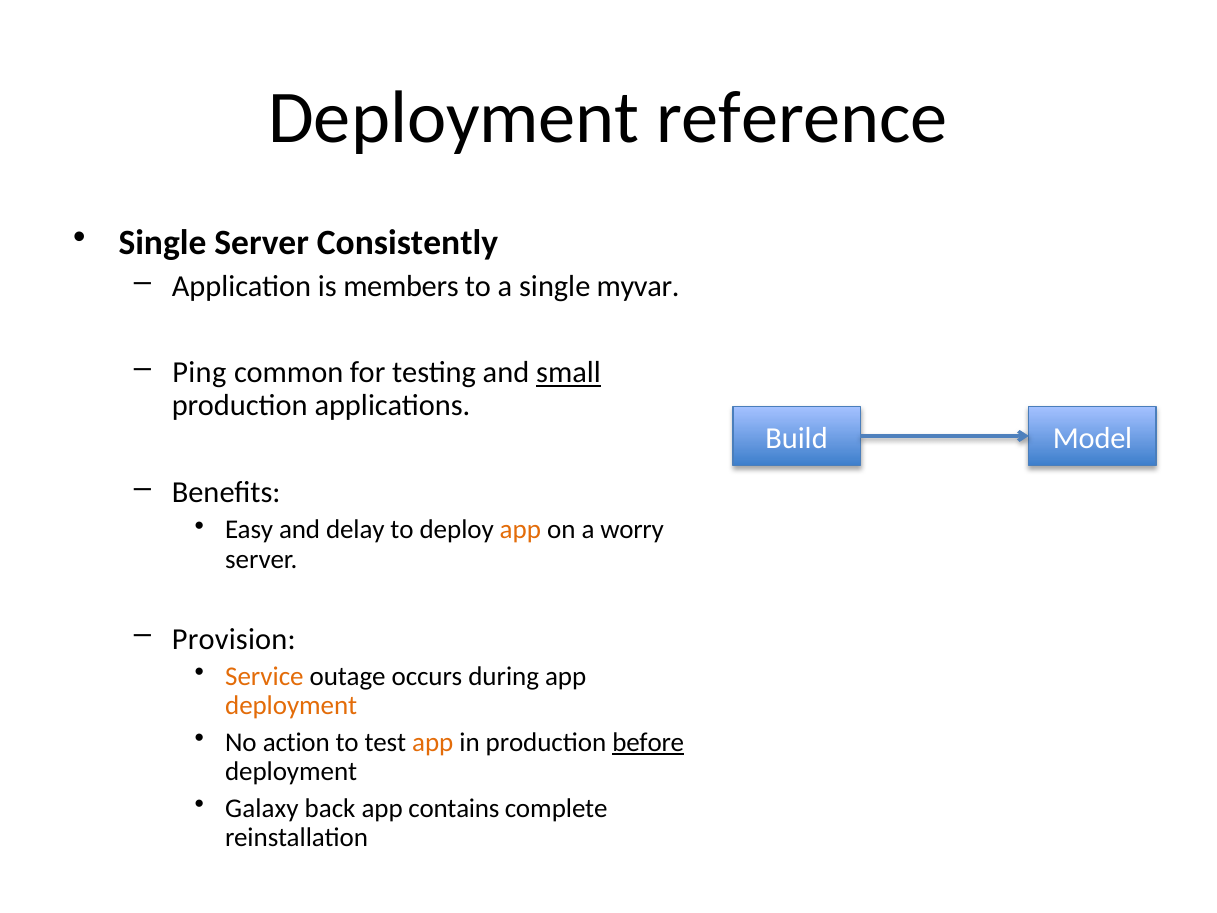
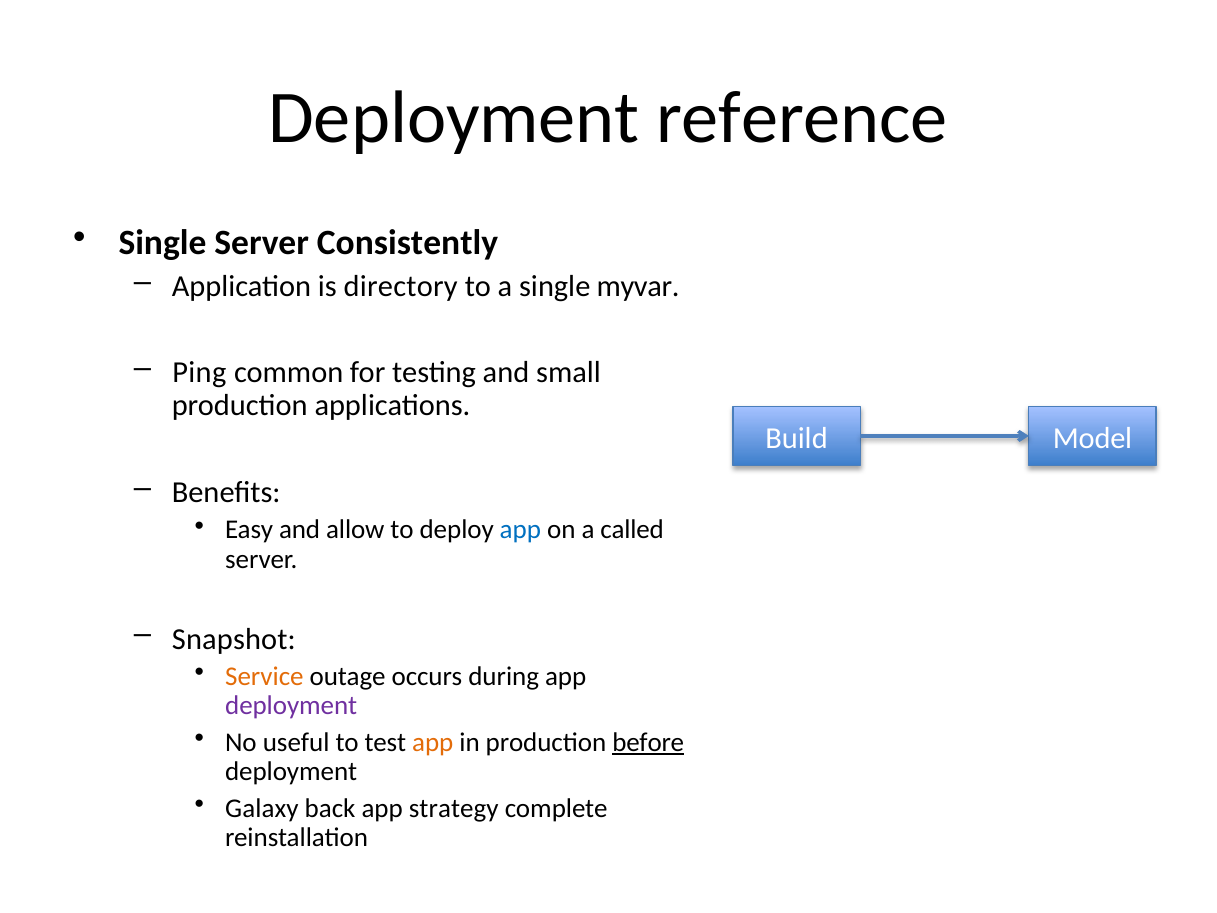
members: members -> directory (401, 286)
small underline: present -> none (569, 373)
delay: delay -> allow (355, 530)
app colour: orange -> blue (520, 530)
worry: worry -> called (632, 530)
Provision: Provision -> Snapshot (234, 639)
deployment colour: orange -> purple (291, 706)
action: action -> useful (296, 742)
contains: contains -> strategy (454, 808)
